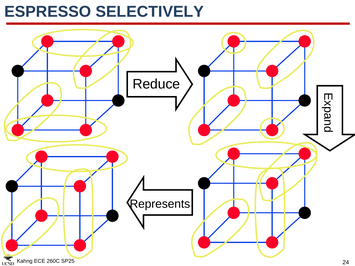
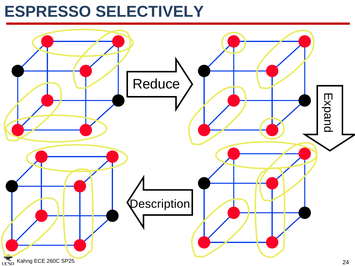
Represents: Represents -> Description (160, 204)
